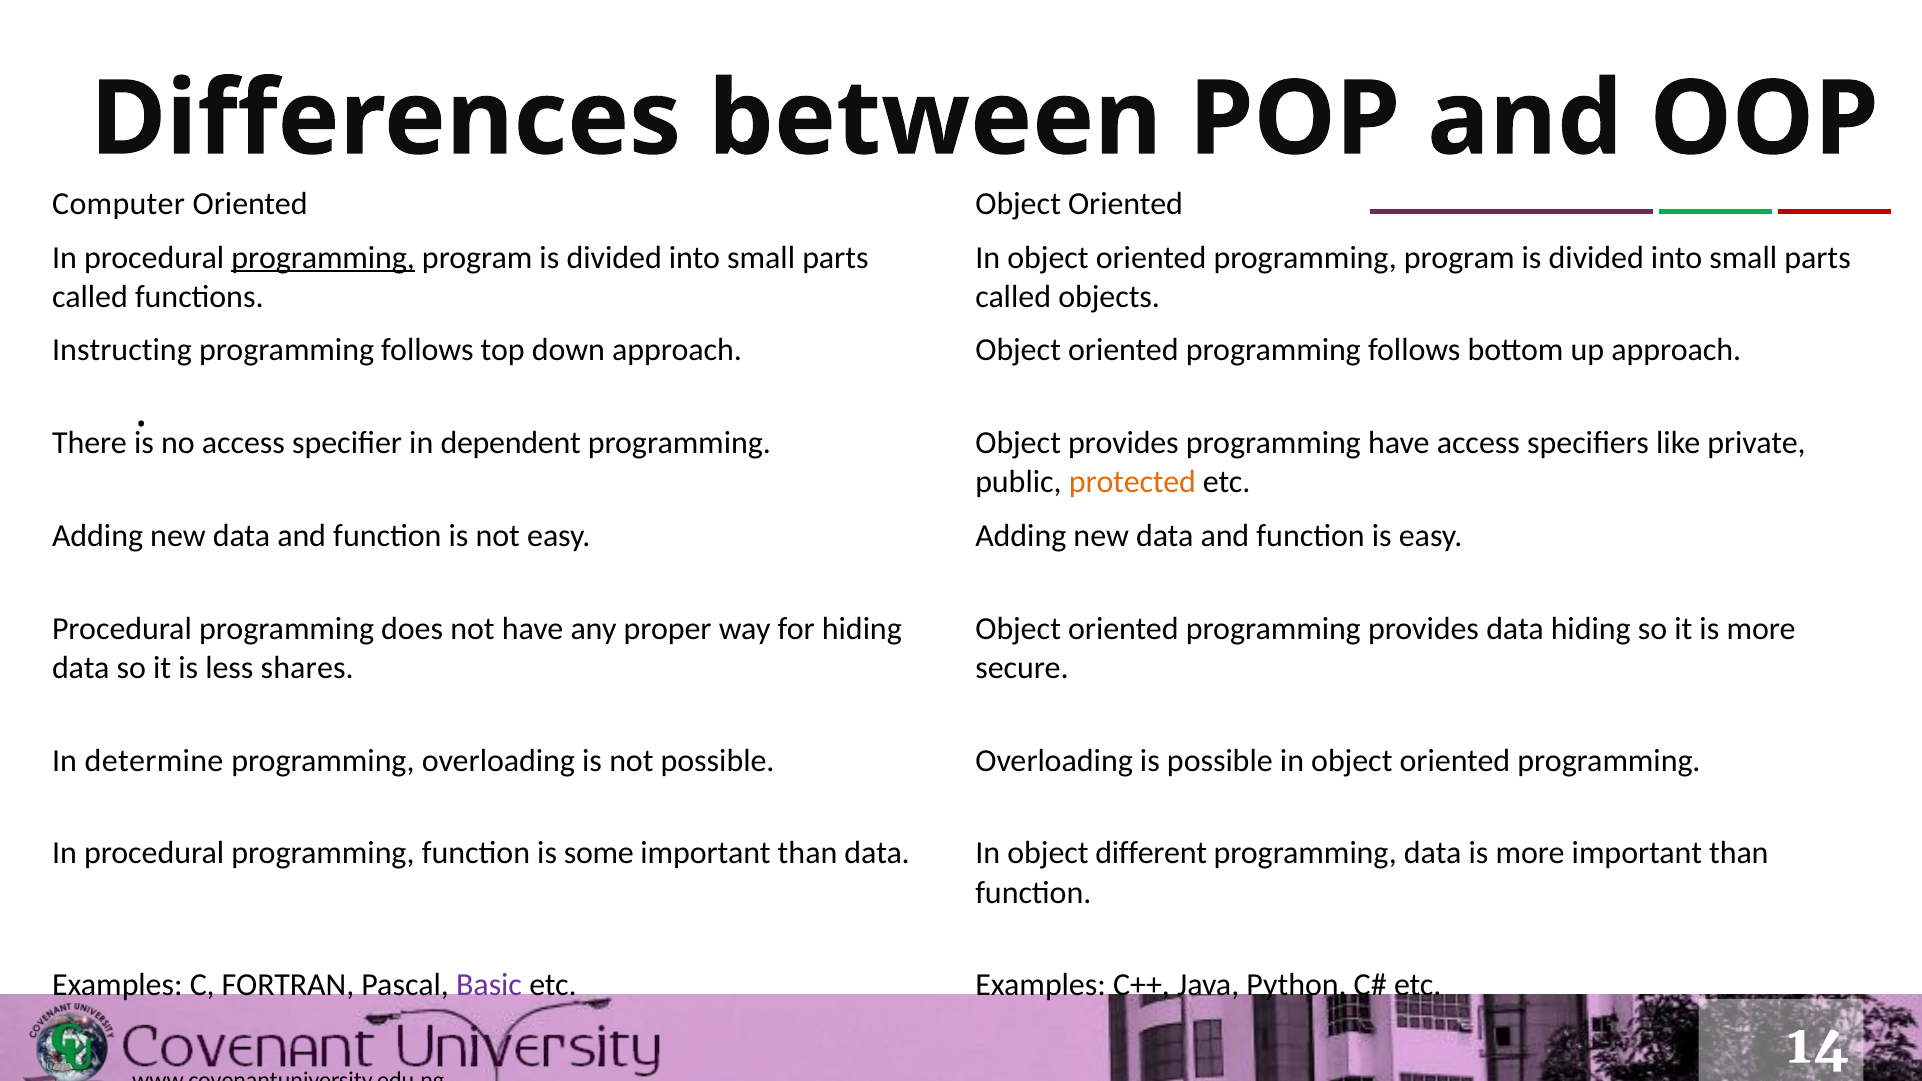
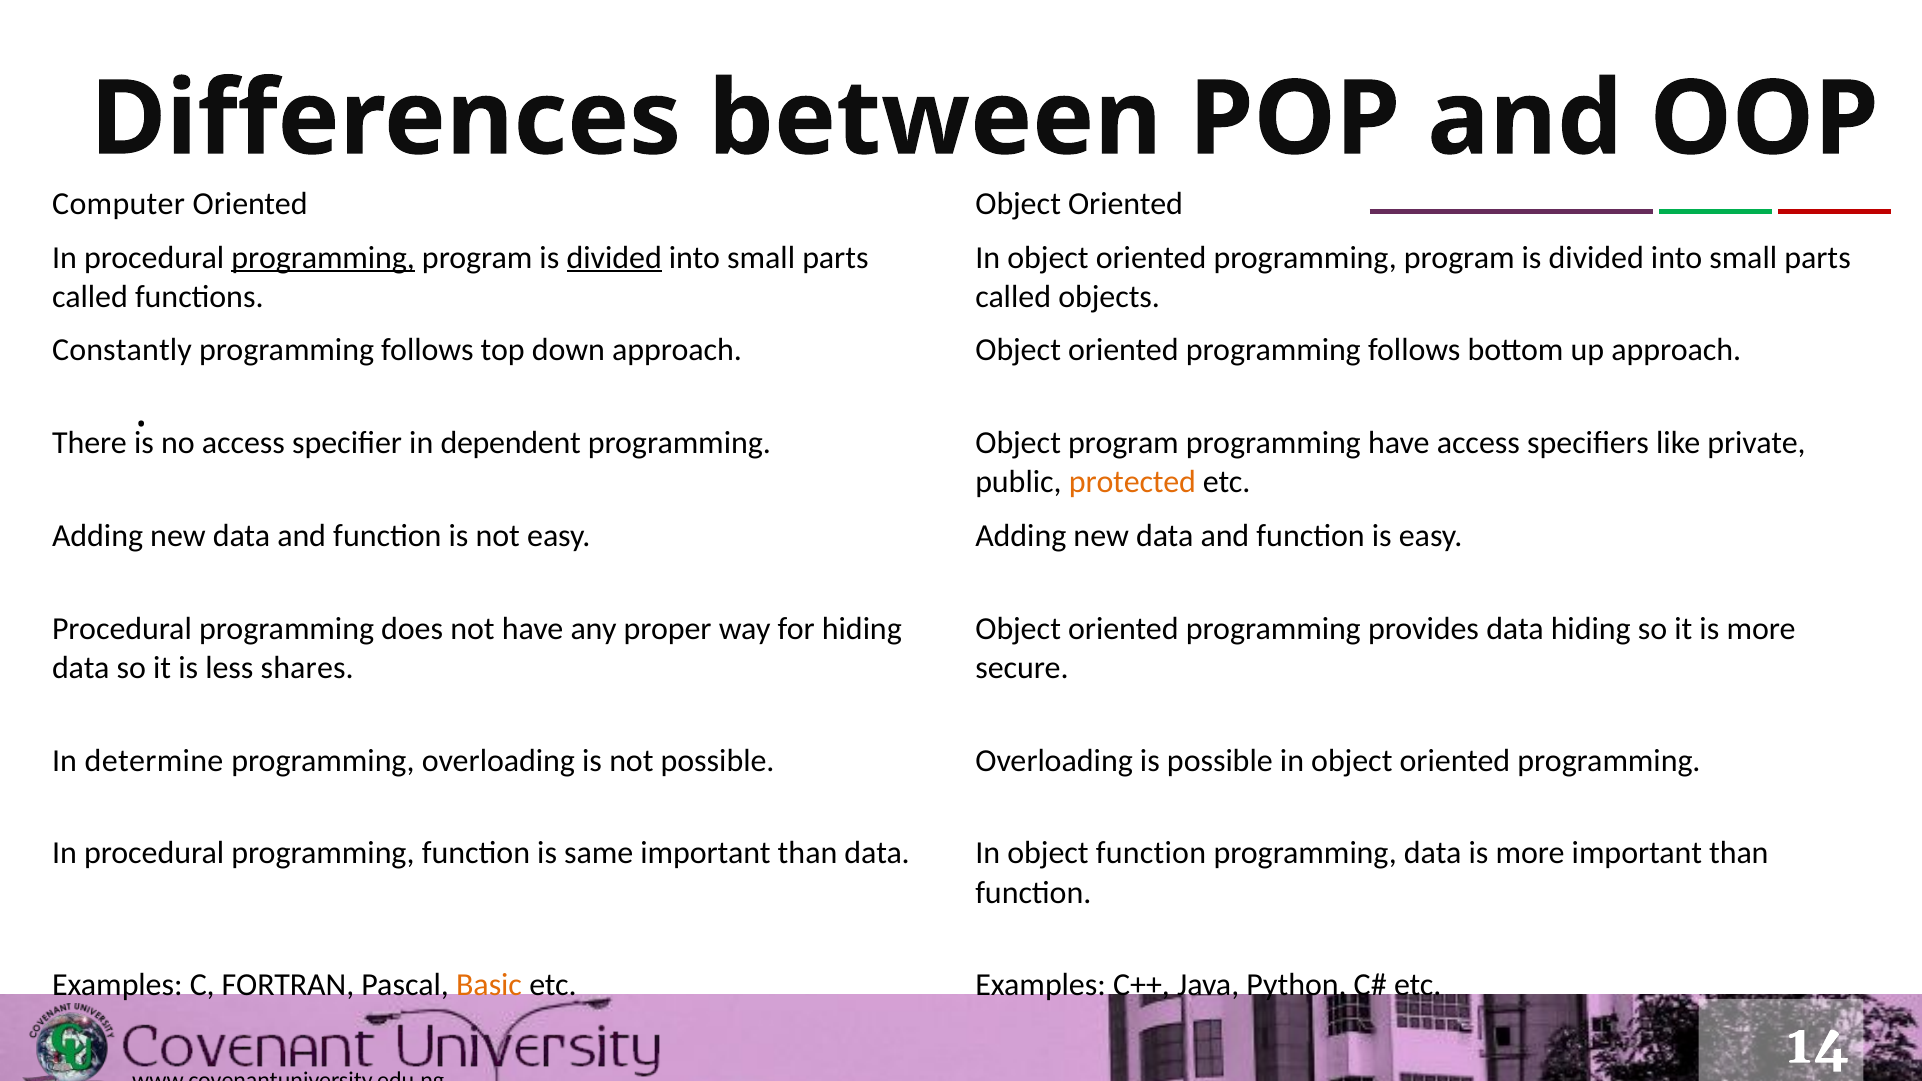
divided underline: none -> present (614, 258)
Instructing: Instructing -> Constantly (122, 350)
Object provides: provides -> program (1123, 443)
some: some -> same (599, 853)
object different: different -> function (1151, 853)
Basic colour: purple -> orange (489, 985)
